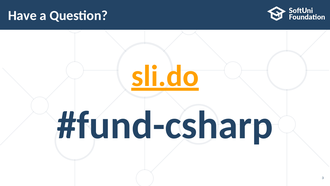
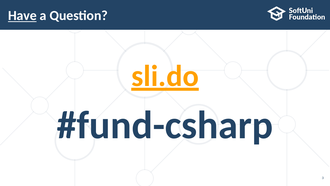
Have underline: none -> present (22, 16)
